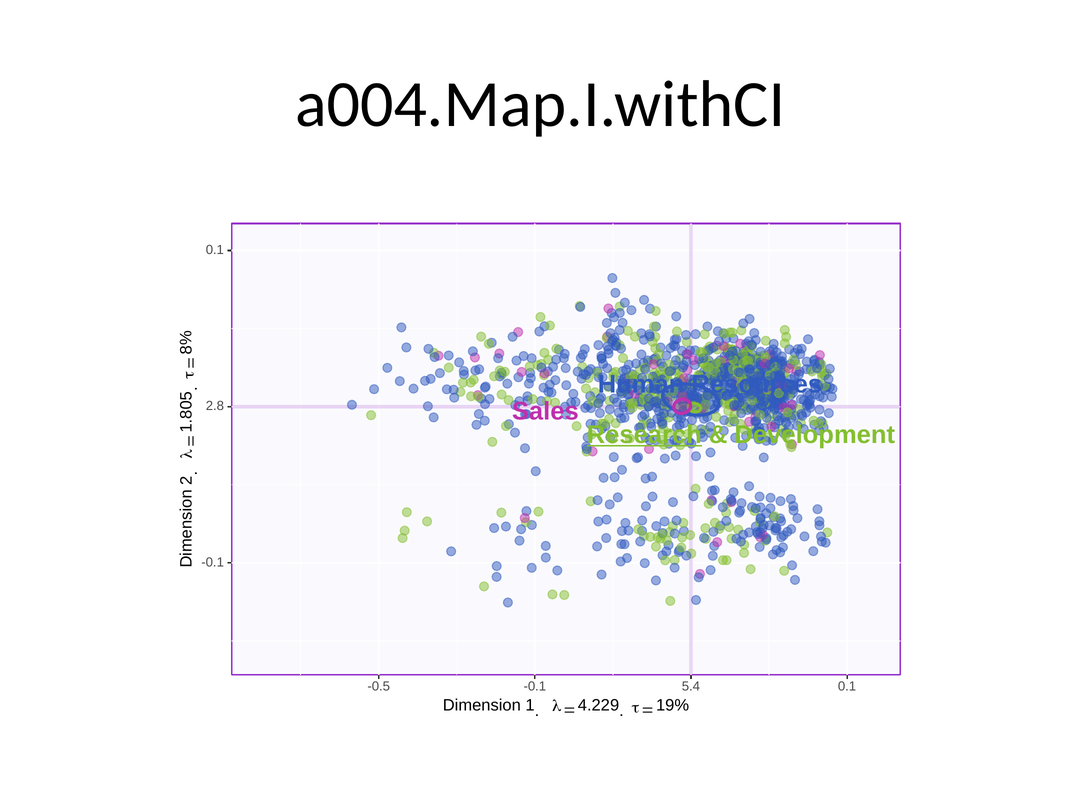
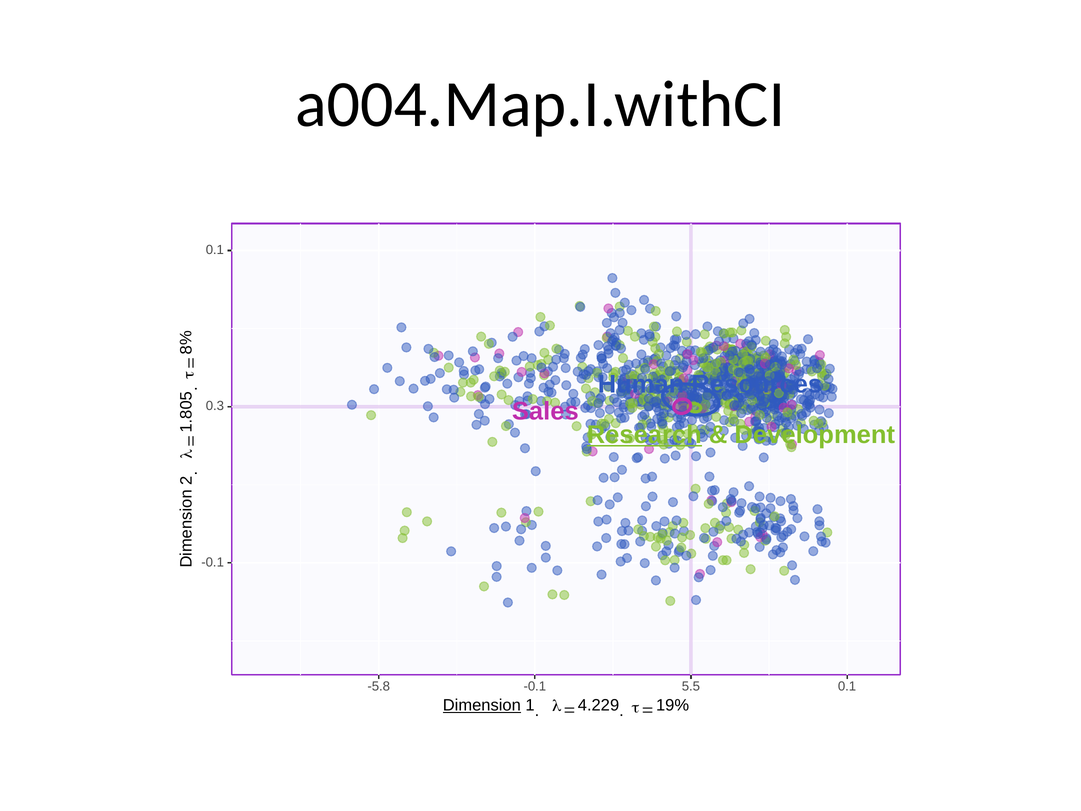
2.8: 2.8 -> 0.3 (215, 406)
-0.5: -0.5 -> -5.8 (379, 686)
5.4: 5.4 -> 5.5 (691, 686)
Dimension underline: none -> present (482, 705)
